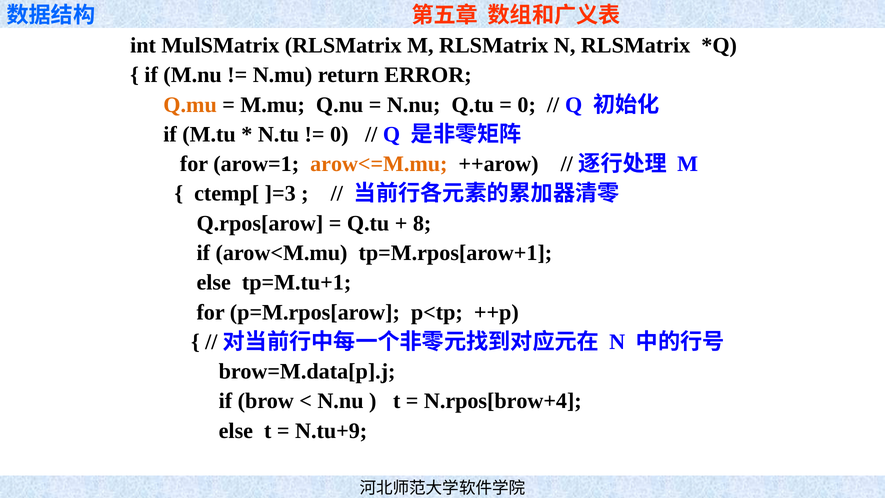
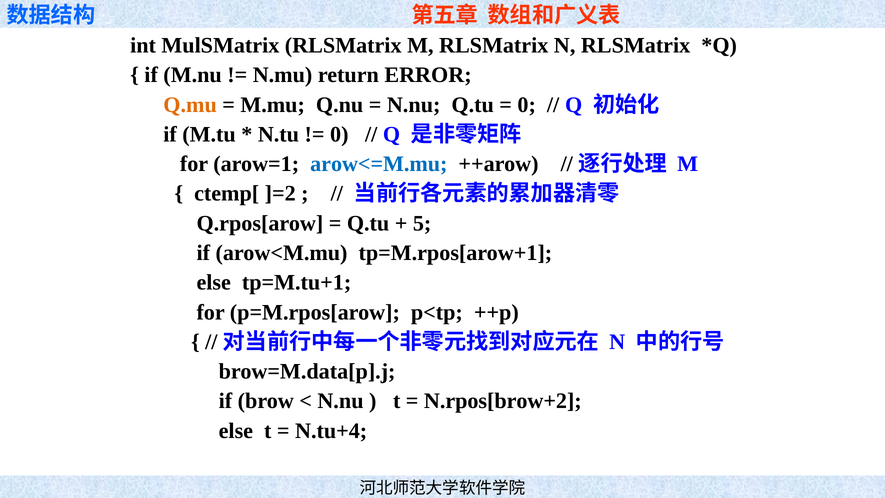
arow<=M.mu colour: orange -> blue (379, 164)
]=3: ]=3 -> ]=2 (280, 194)
8: 8 -> 5 (422, 223)
N.rpos[brow+4: N.rpos[brow+4 -> N.rpos[brow+2 (503, 401)
N.tu+9: N.tu+9 -> N.tu+4 (331, 431)
